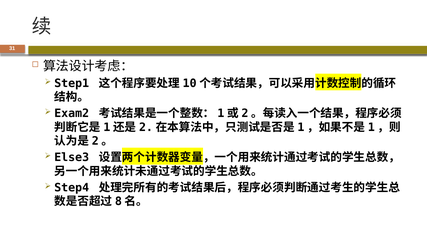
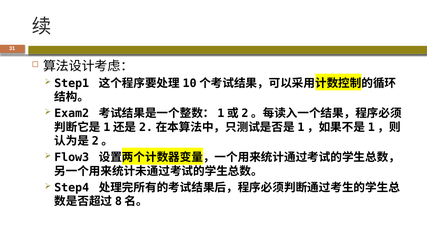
Else3: Else3 -> Flow3 (72, 158)
